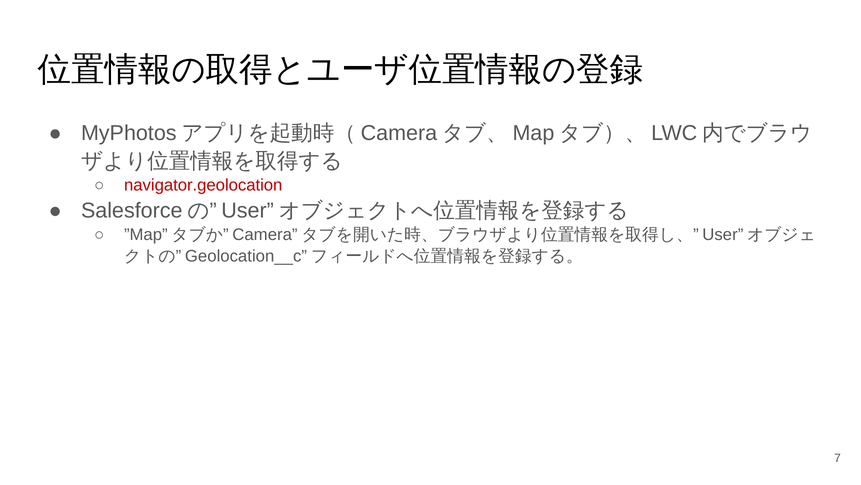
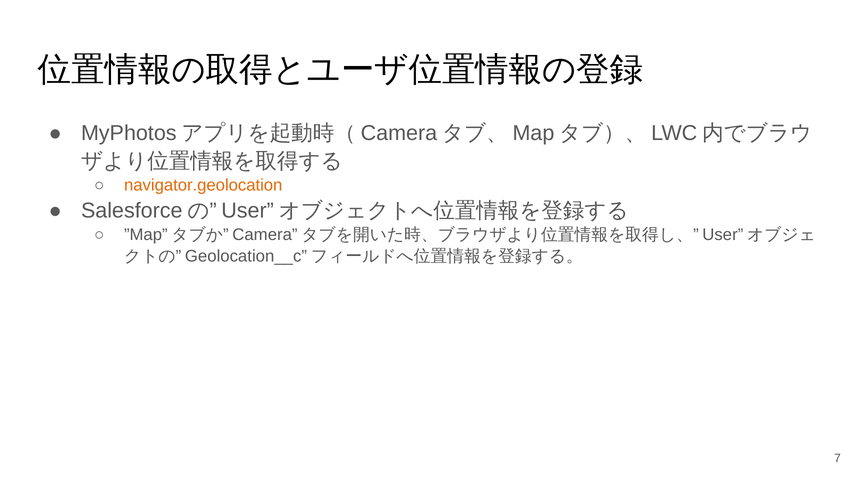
navigator.geolocation colour: red -> orange (203, 185)
